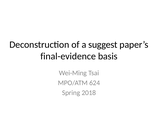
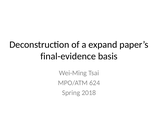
suggest: suggest -> expand (103, 44)
